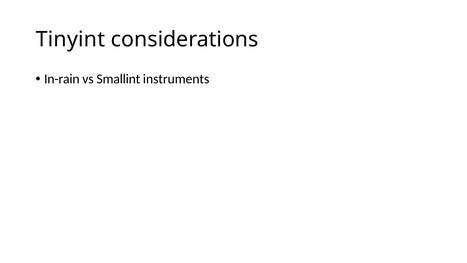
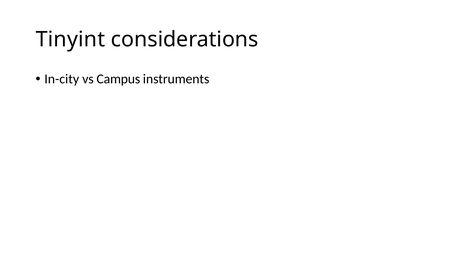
In-rain: In-rain -> In-city (62, 79)
Smallint: Smallint -> Campus (118, 79)
